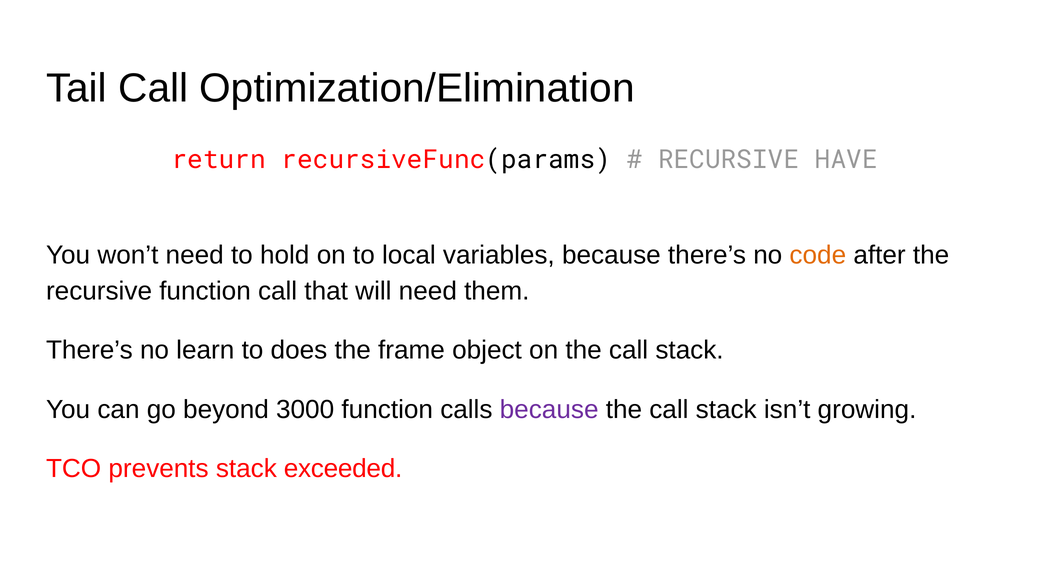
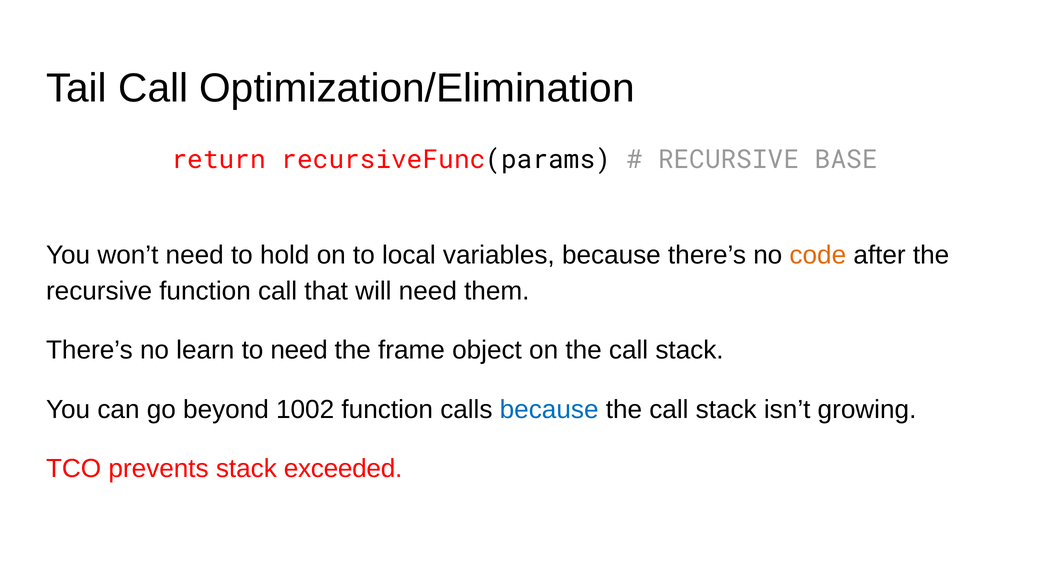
HAVE: HAVE -> BASE (846, 160)
to does: does -> need (299, 351)
3000: 3000 -> 1002 (305, 410)
because colour: purple -> blue (549, 410)
